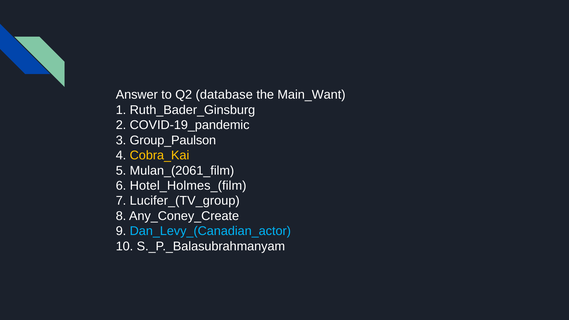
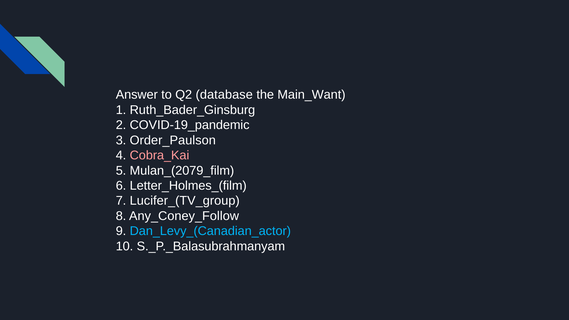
Group_Paulson: Group_Paulson -> Order_Paulson (173, 140)
Cobra_Kai colour: yellow -> pink (160, 155)
Mulan_(2061_film: Mulan_(2061_film -> Mulan_(2079_film (182, 171)
Hotel_Holmes_(film: Hotel_Holmes_(film -> Letter_Holmes_(film (188, 186)
Any_Coney_Create: Any_Coney_Create -> Any_Coney_Follow (184, 216)
